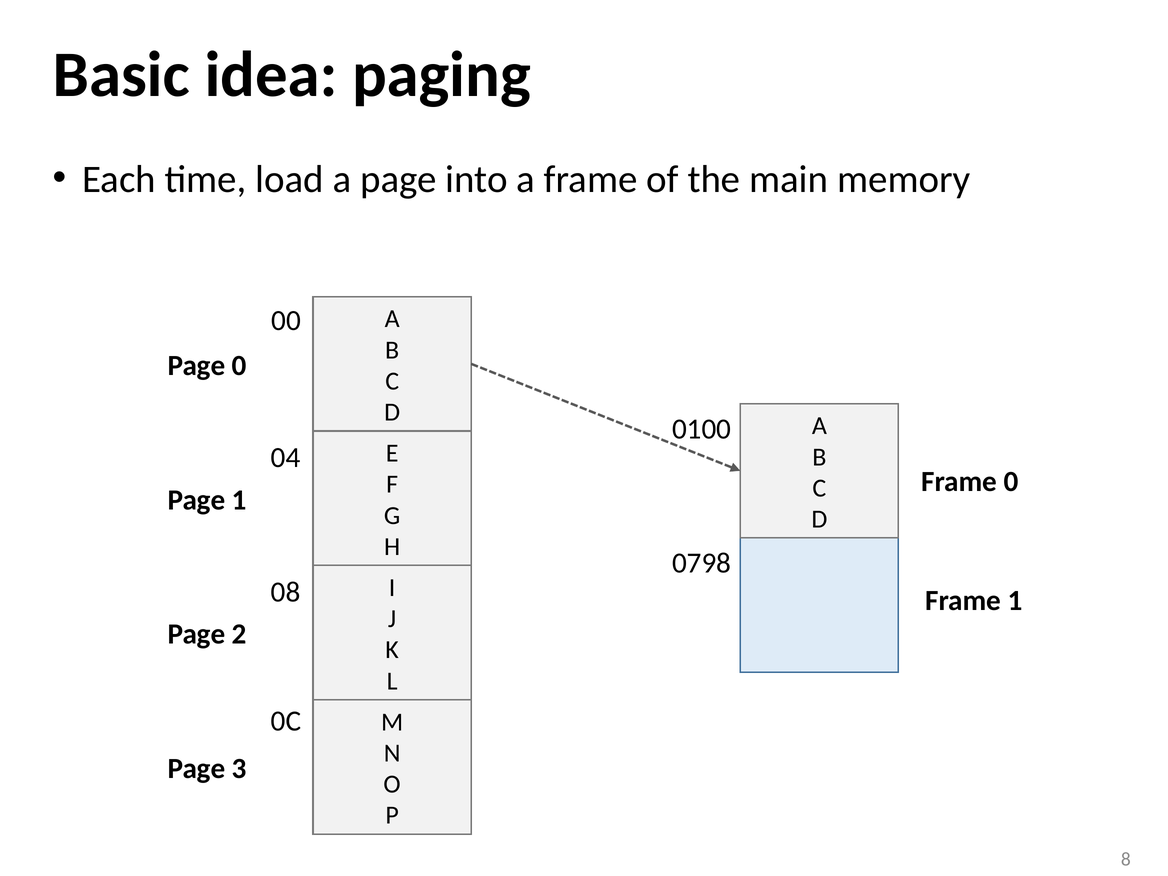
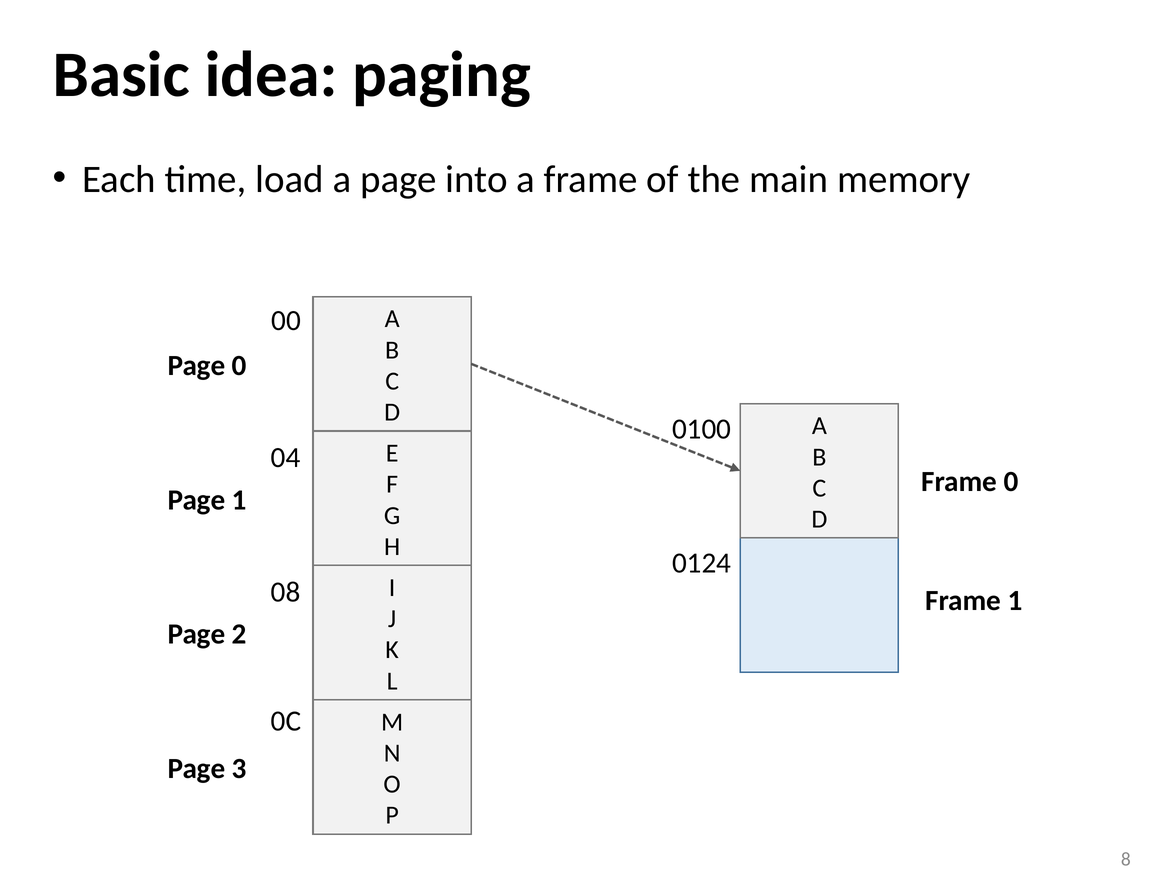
0798: 0798 -> 0124 (702, 563)
